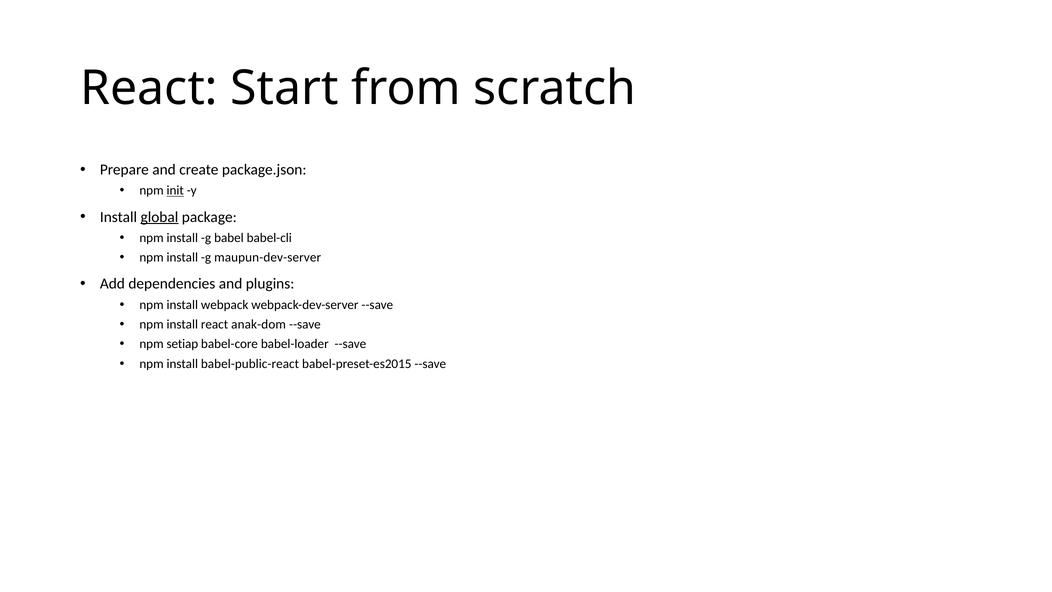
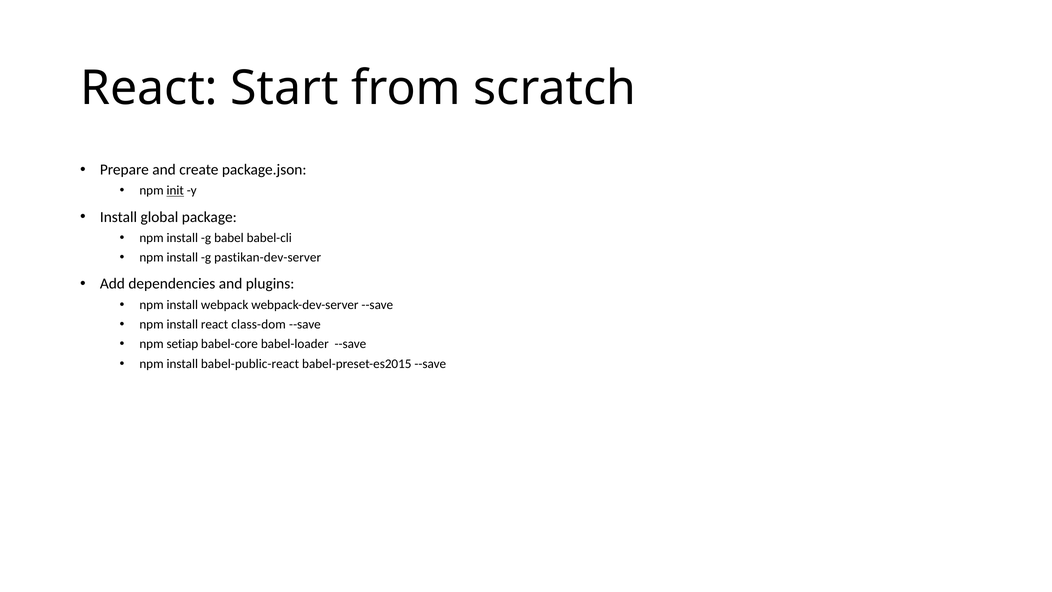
global underline: present -> none (159, 217)
maupun-dev-server: maupun-dev-server -> pastikan-dev-server (268, 257)
anak-dom: anak-dom -> class-dom (259, 324)
